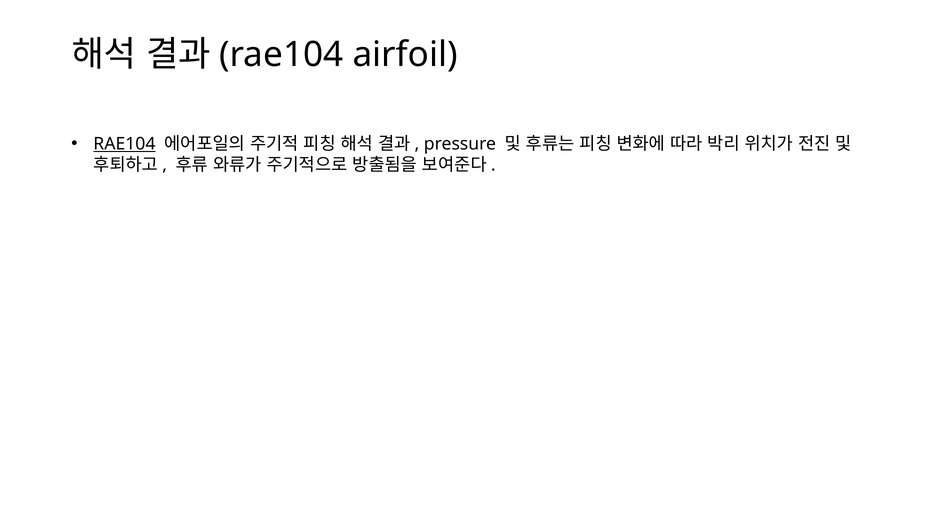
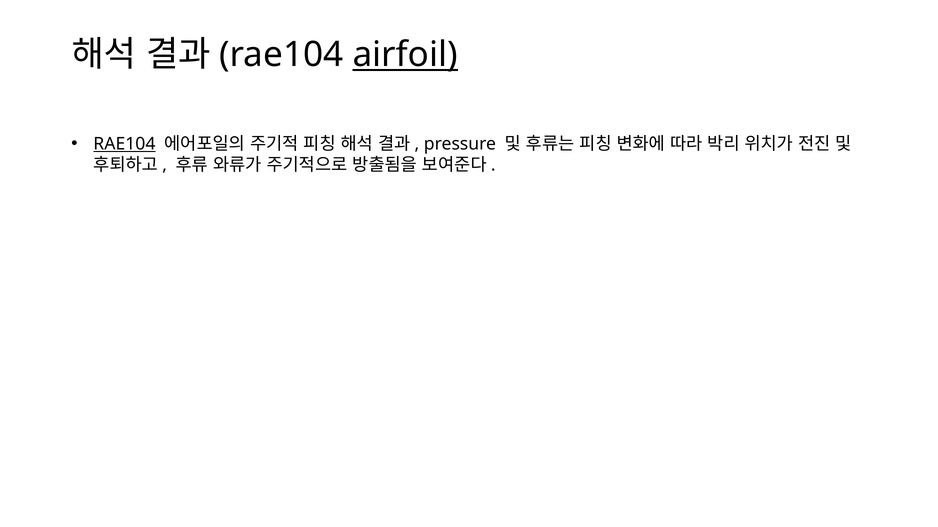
airfoil underline: none -> present (405, 55)
